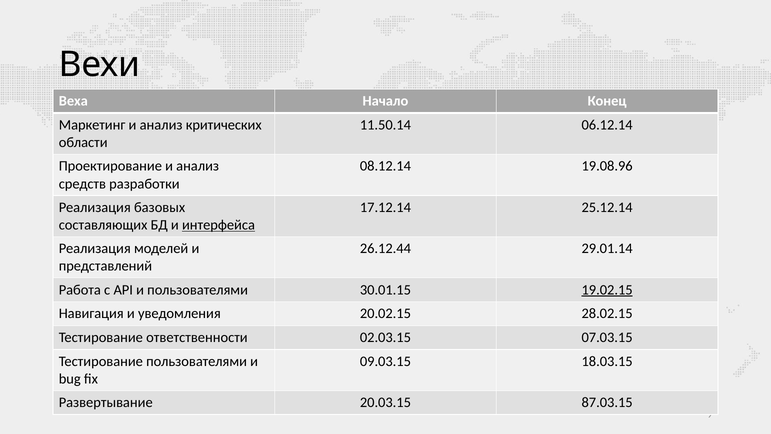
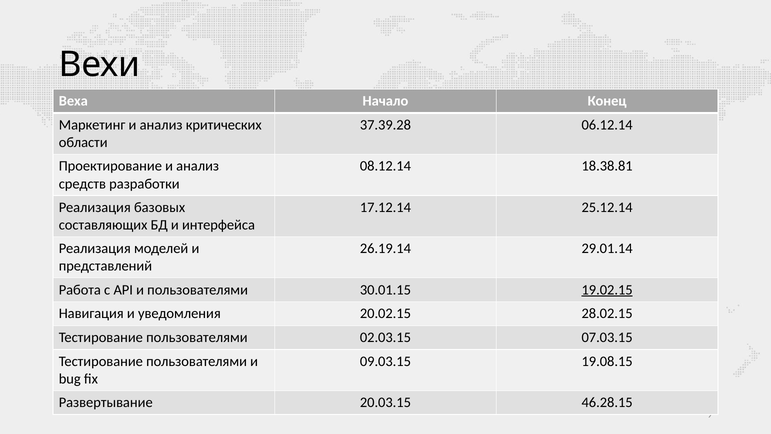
11.50.14: 11.50.14 -> 37.39.28 (385, 125)
19.08.96: 19.08.96 -> 18.38.81 (607, 166)
интерфейса underline: present -> none (218, 225)
26.12.44: 26.12.44 -> 26.19.14 (385, 248)
ответственности: ответственности -> пользователями (197, 337)
18.03.15: 18.03.15 -> 19.08.15 (607, 361)
87.03.15: 87.03.15 -> 46.28.15 (607, 402)
